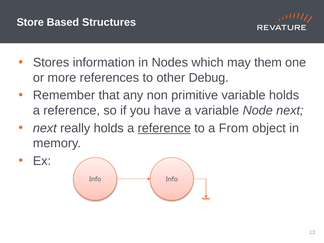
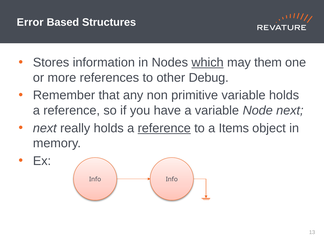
Store: Store -> Error (30, 22)
which underline: none -> present (208, 63)
From: From -> Items (234, 128)
